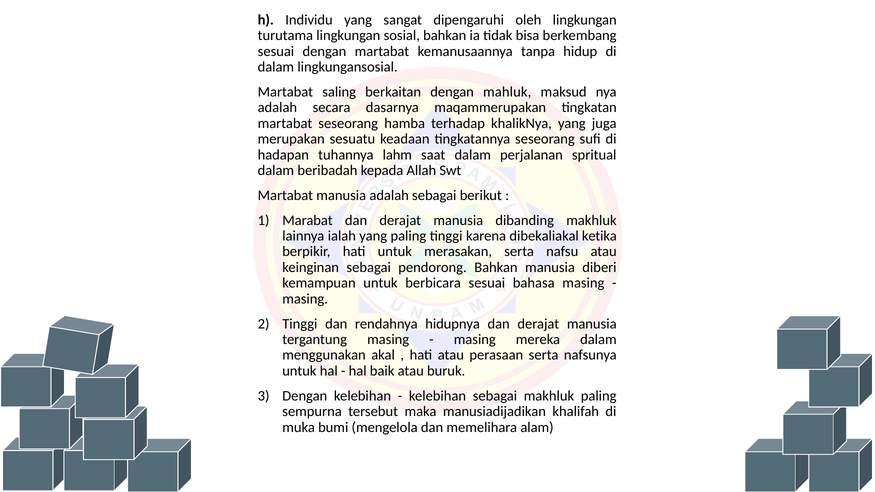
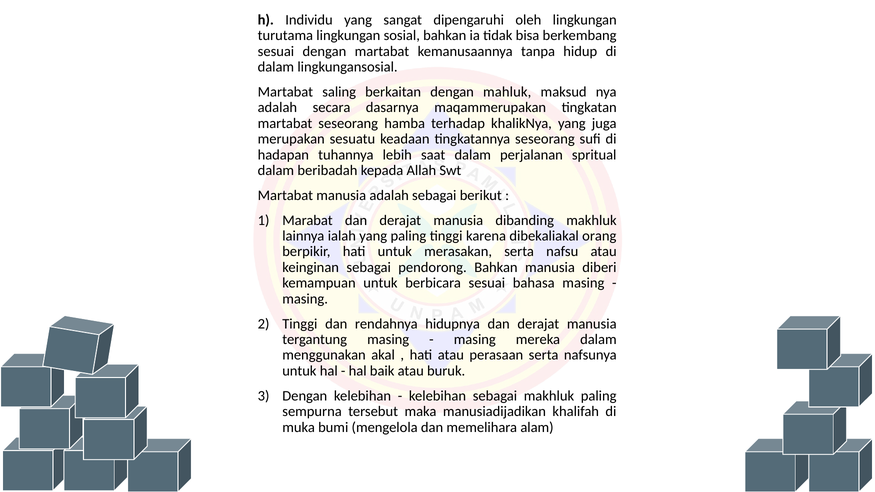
lahm: lahm -> lebih (397, 155)
ketika: ketika -> orang (599, 236)
